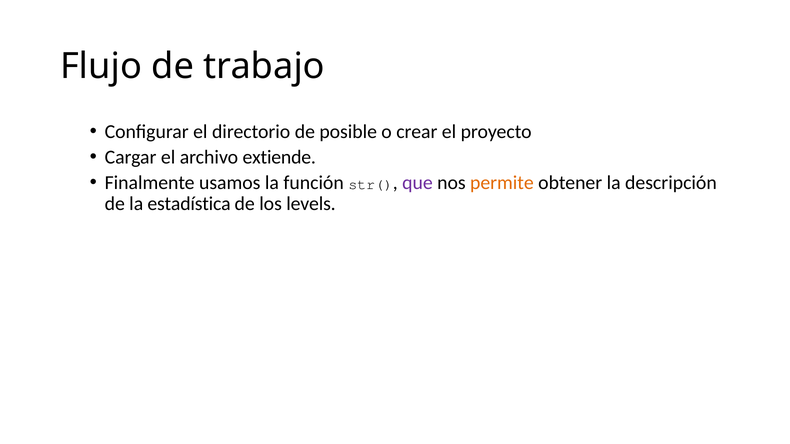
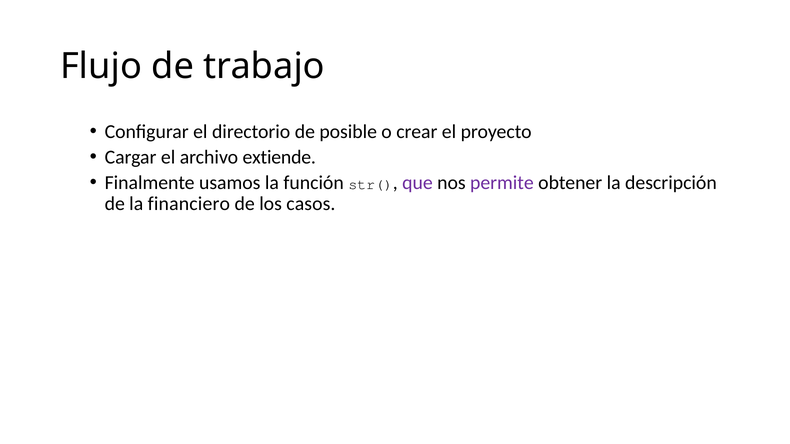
permite colour: orange -> purple (502, 183)
estadística: estadística -> financiero (189, 204)
levels: levels -> casos (311, 204)
